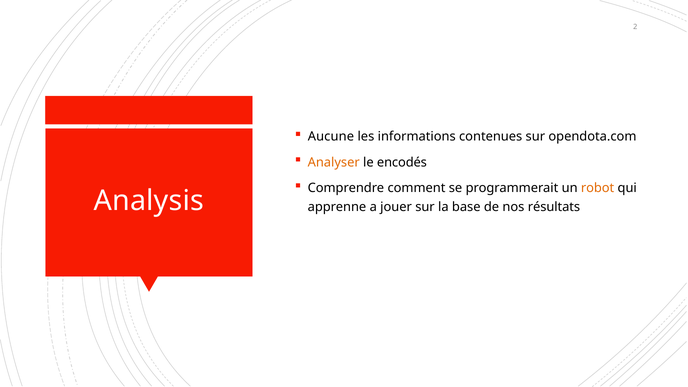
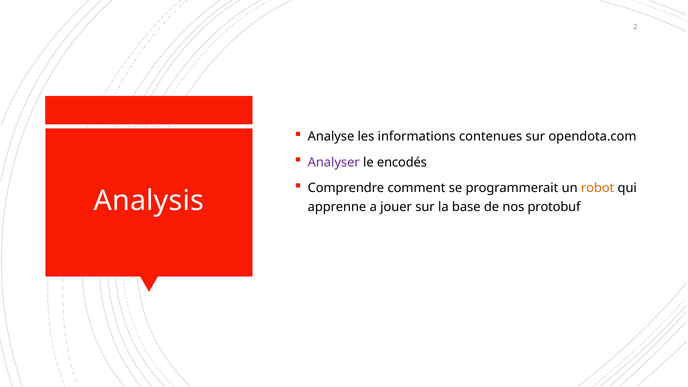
Aucune: Aucune -> Analyse (331, 137)
Analyser colour: orange -> purple (334, 162)
résultats: résultats -> protobuf (554, 207)
